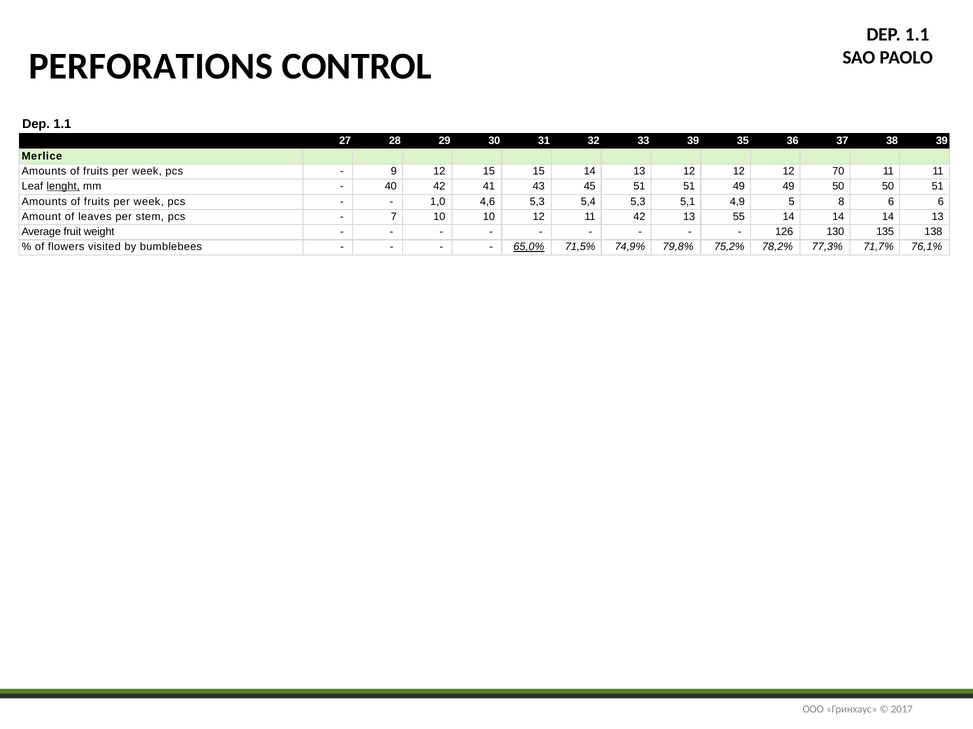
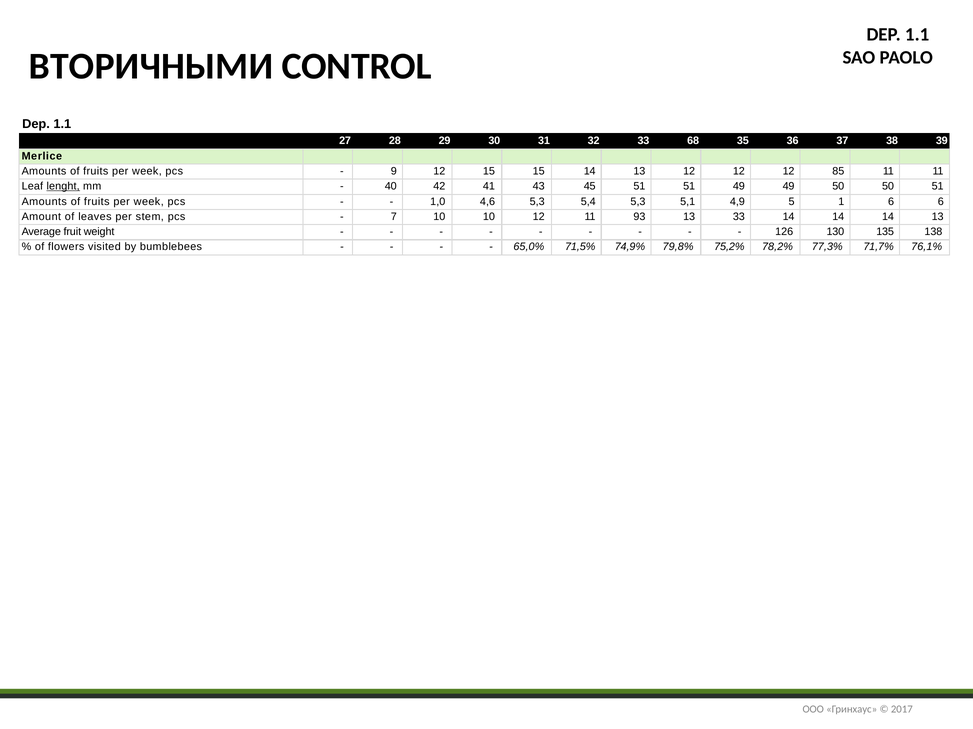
PERFORATIONS: PERFORATIONS -> ВТОРИЧНЫМИ (151, 66)
33 39: 39 -> 68 (693, 141)
70: 70 -> 85 (838, 171)
8: 8 -> 1 (841, 202)
11 42: 42 -> 93 (639, 217)
13 55: 55 -> 33 (739, 217)
65,0% underline: present -> none (529, 247)
